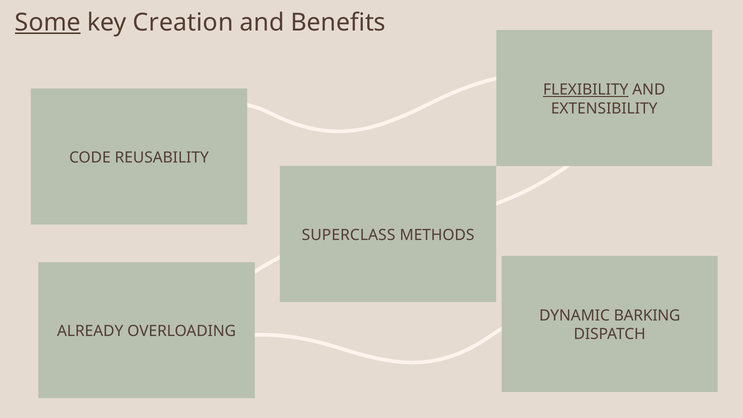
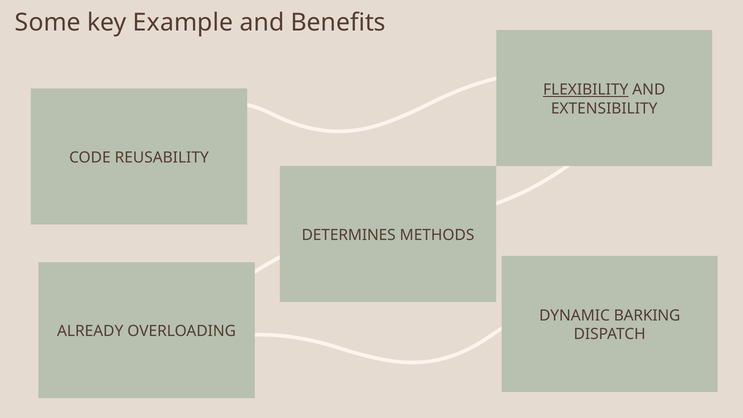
Some underline: present -> none (48, 23)
Creation: Creation -> Example (183, 23)
SUPERCLASS: SUPERCLASS -> DETERMINES (349, 235)
